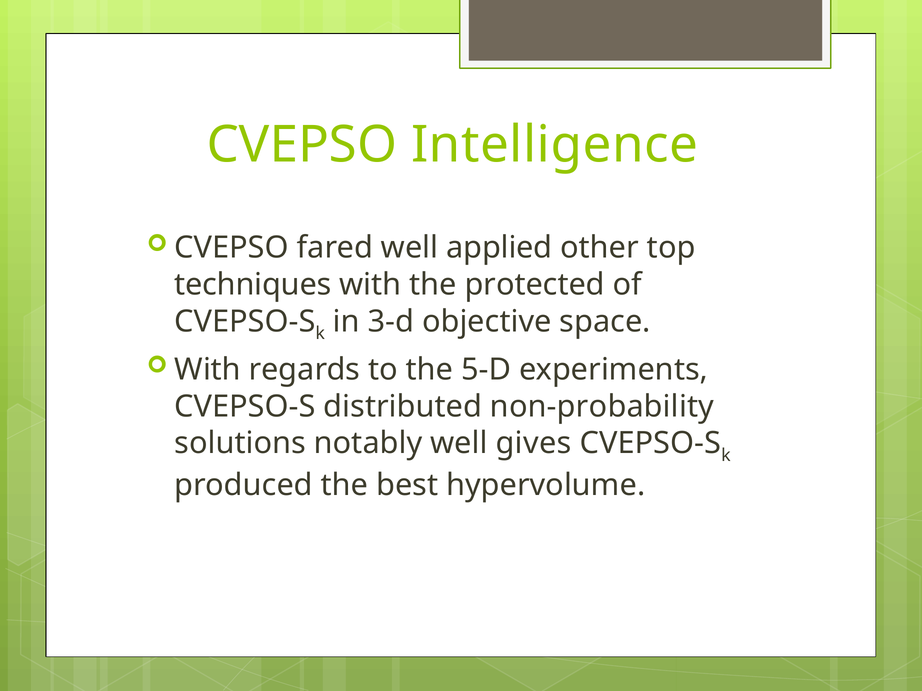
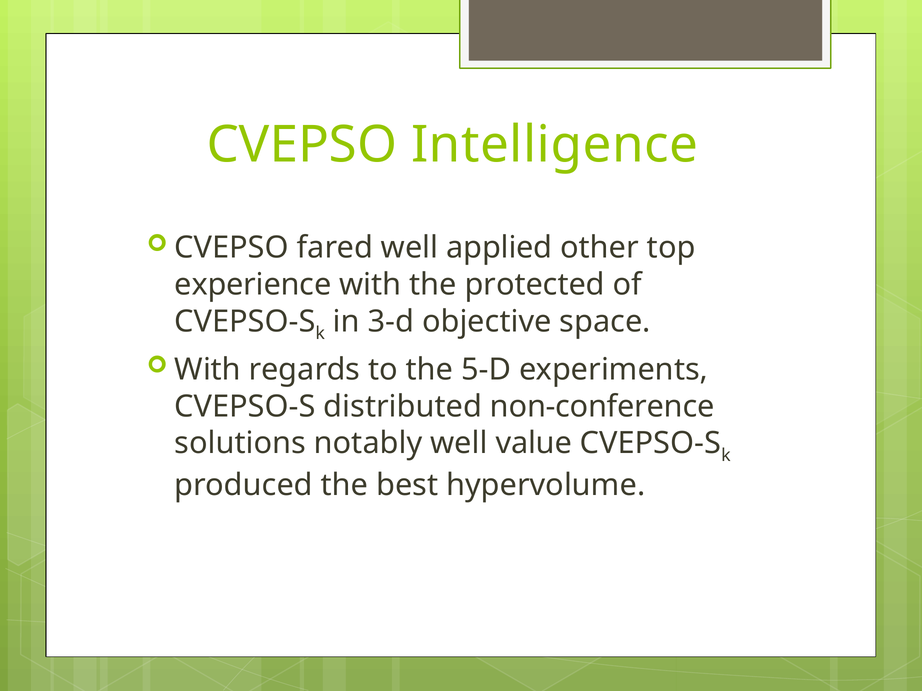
techniques: techniques -> experience (253, 285)
non-probability: non-probability -> non-conference (602, 407)
gives: gives -> value (534, 444)
